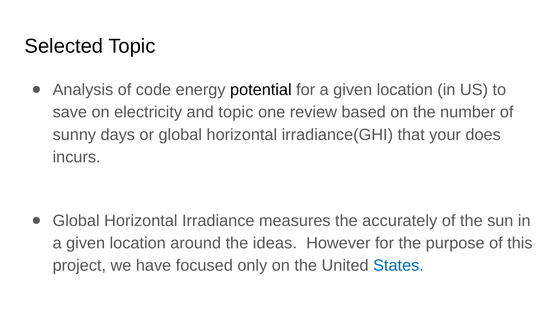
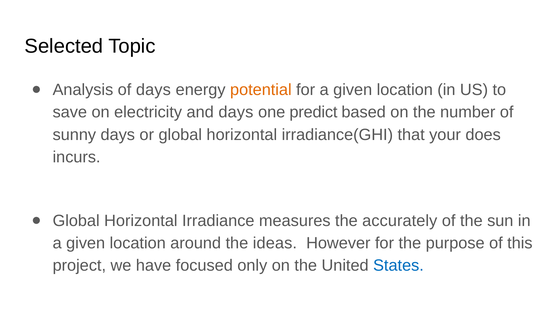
of code: code -> days (153, 90)
potential colour: black -> orange (261, 90)
and topic: topic -> days (236, 112)
review: review -> predict (313, 112)
